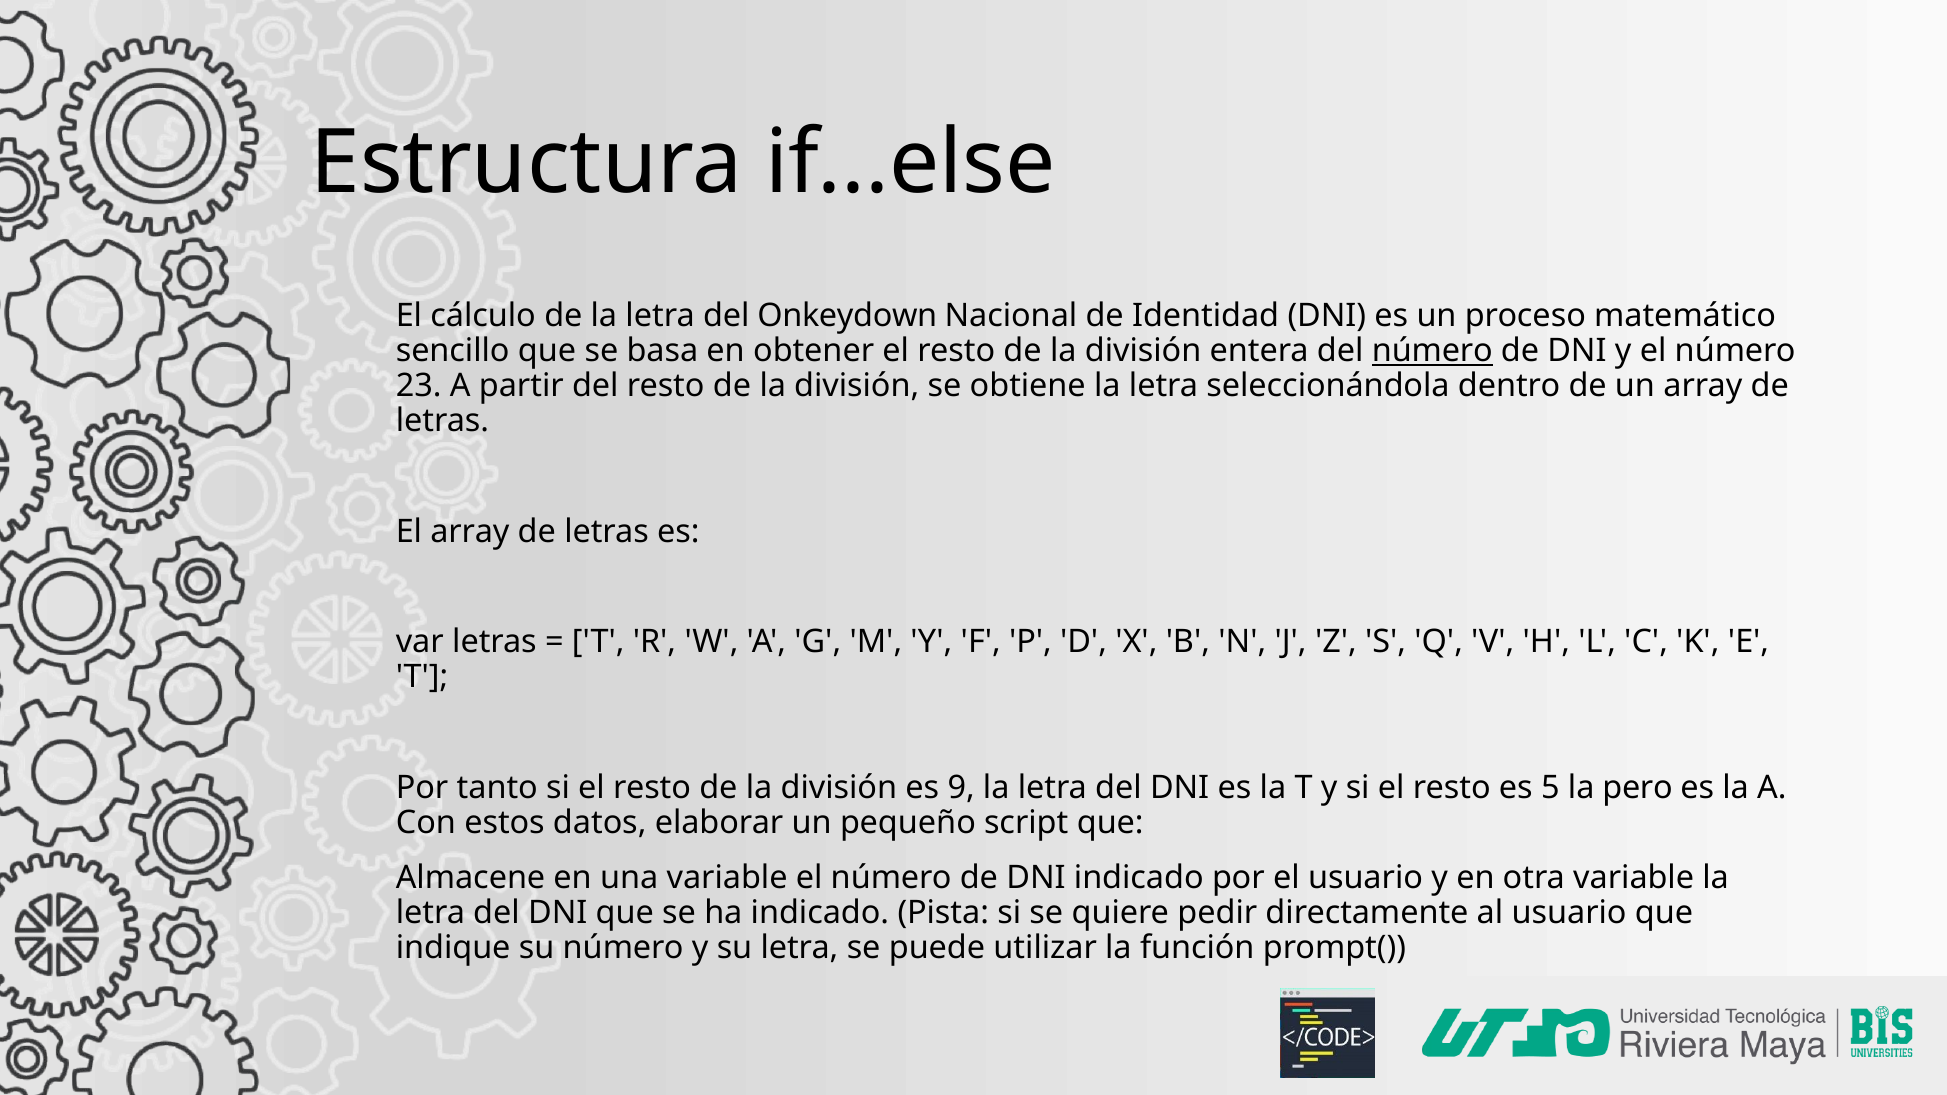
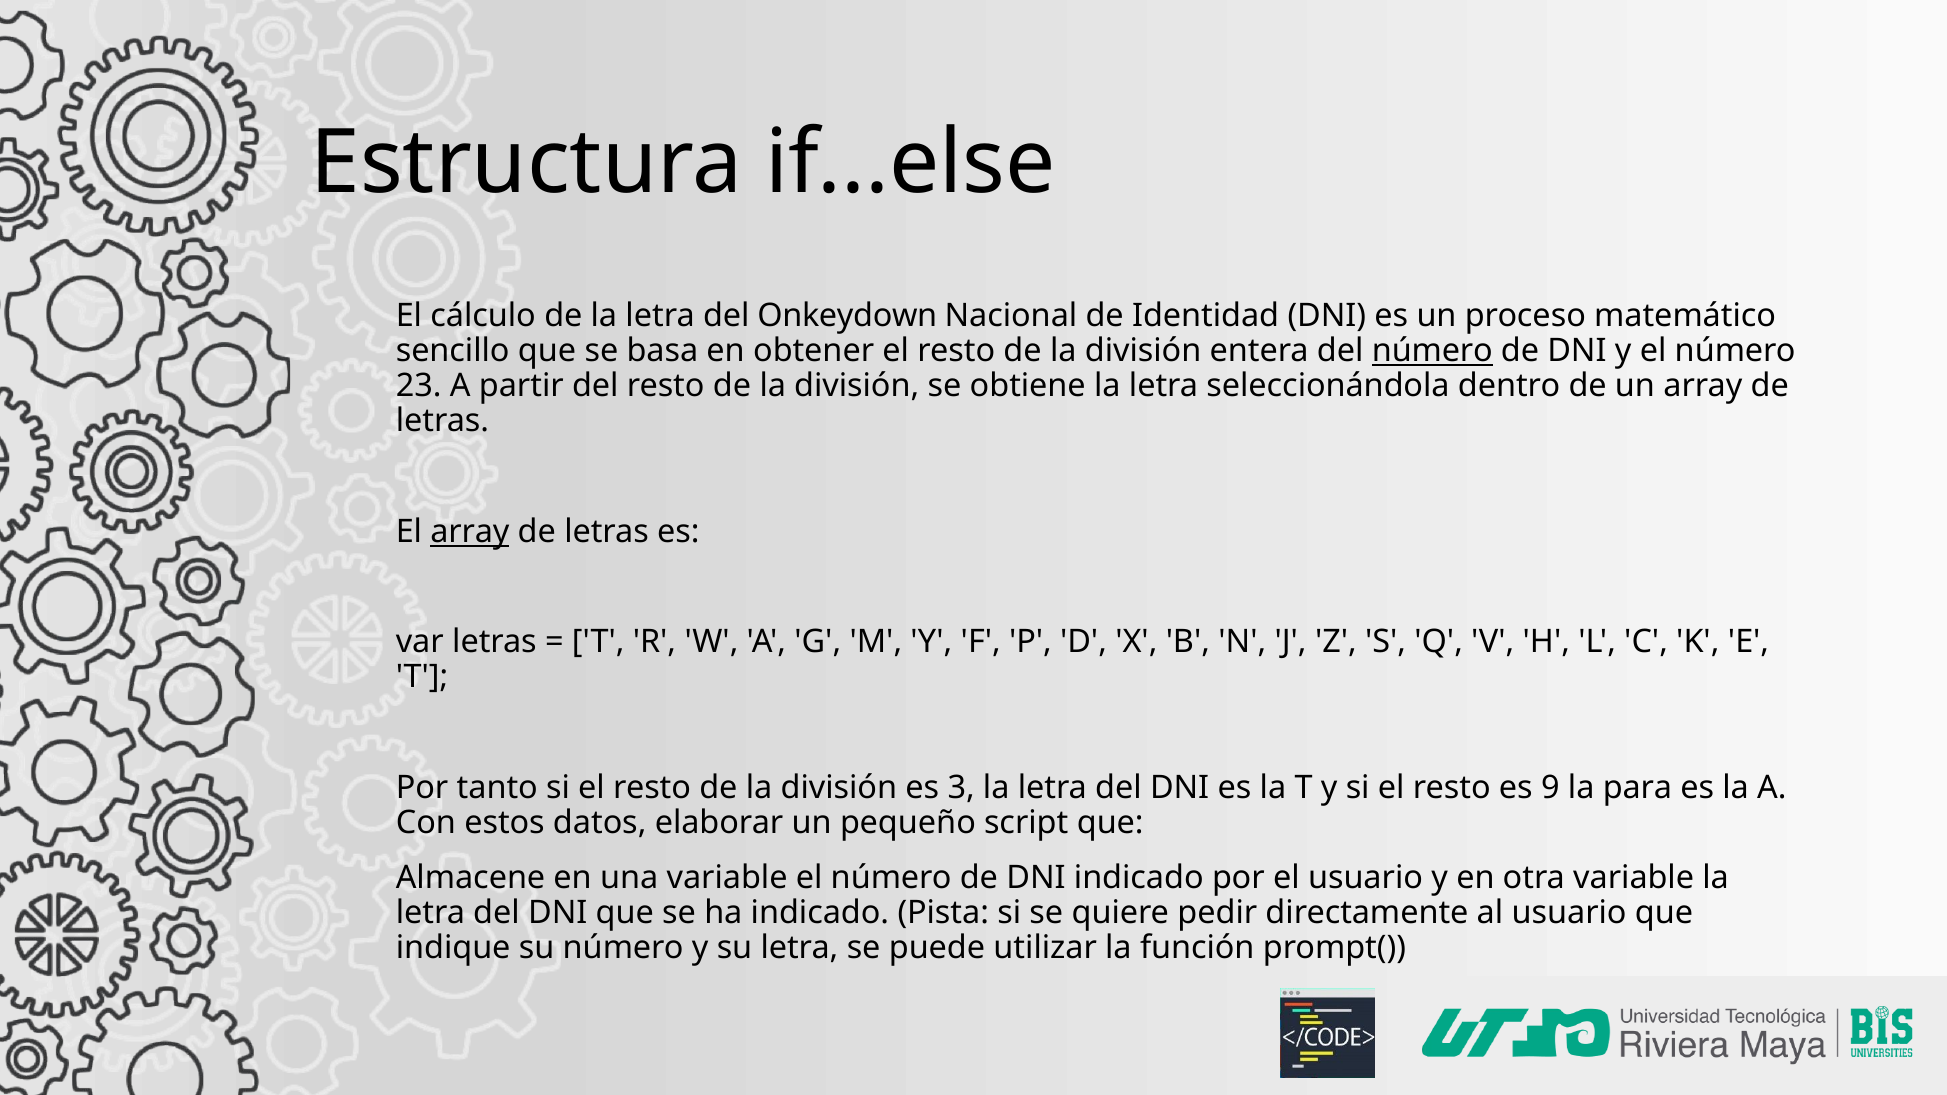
array underline: none -> present (470, 532)
9: 9 -> 3 (961, 788)
5: 5 -> 9 (1550, 788)
pero: pero -> para (1637, 788)
